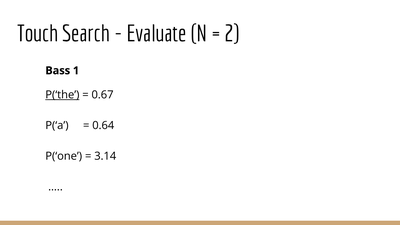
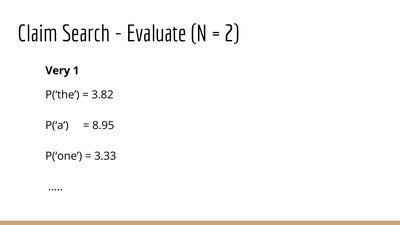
Touch: Touch -> Claim (38, 34)
Bass: Bass -> Very (58, 71)
P(‘the underline: present -> none (62, 95)
0.67: 0.67 -> 3.82 (103, 95)
0.64: 0.64 -> 8.95 (103, 126)
3.14: 3.14 -> 3.33 (105, 156)
